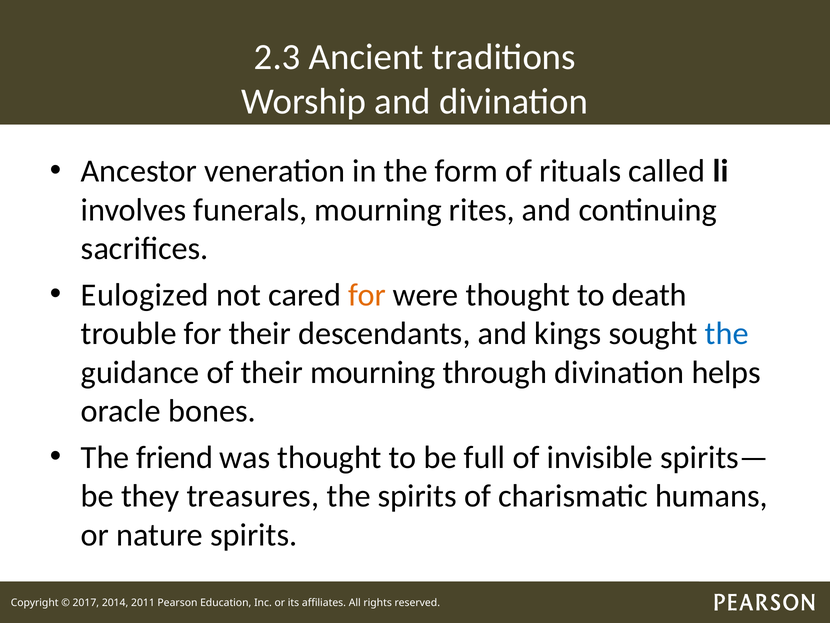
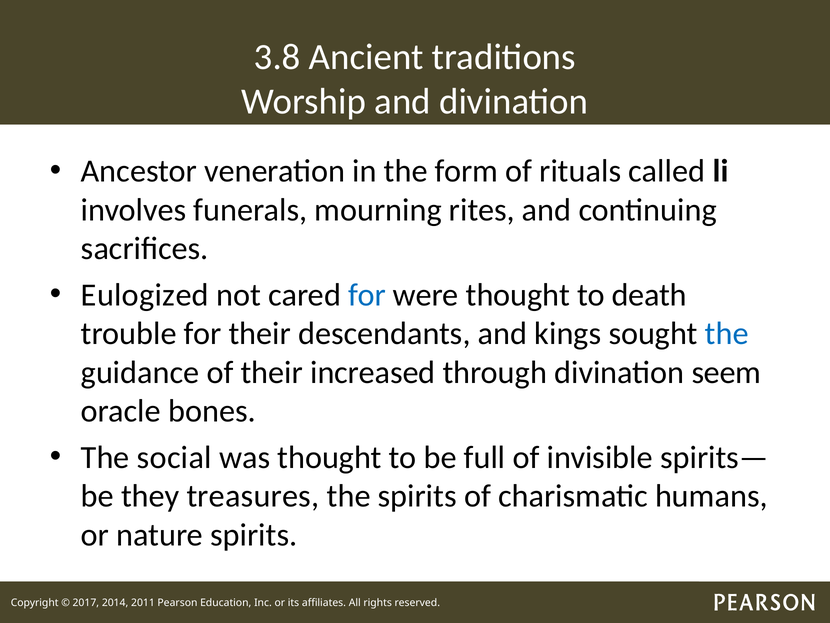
2.3: 2.3 -> 3.8 (277, 57)
for colour: orange -> blue (367, 295)
their mourning: mourning -> increased (373, 372)
helps: helps -> seem (726, 372)
friend: friend -> social (174, 457)
